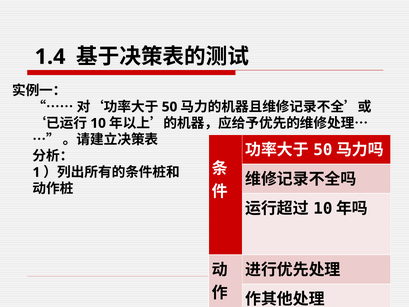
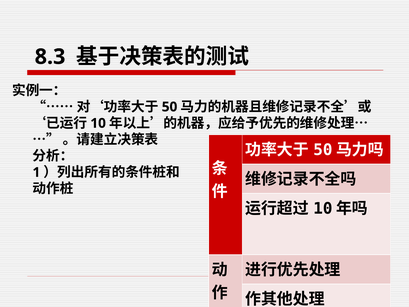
1.4: 1.4 -> 8.3 (50, 57)
